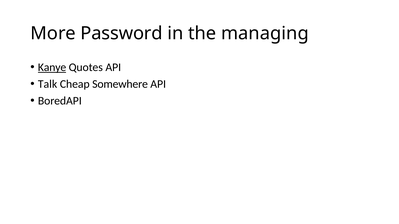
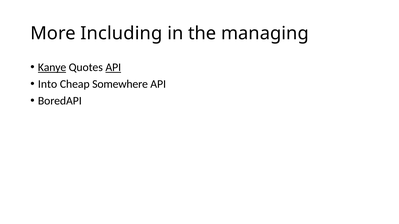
Password: Password -> Including (121, 34)
API underline: none -> present (113, 67)
Talk: Talk -> Into (48, 84)
